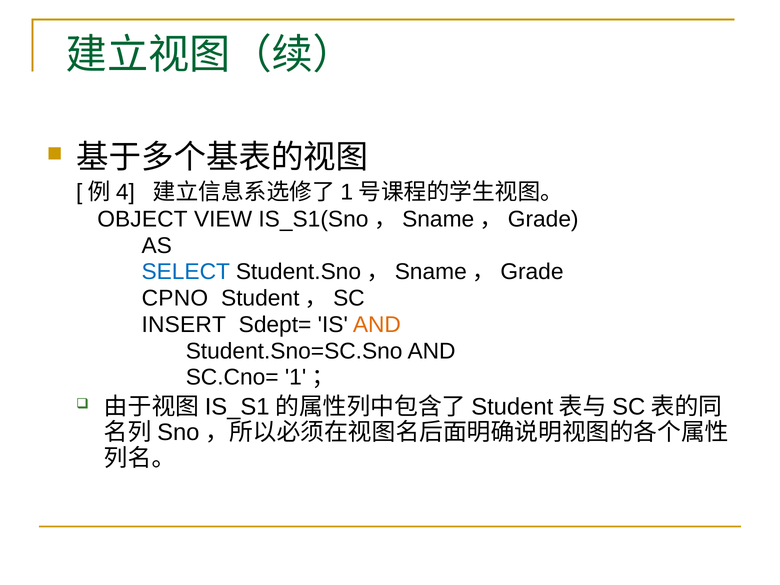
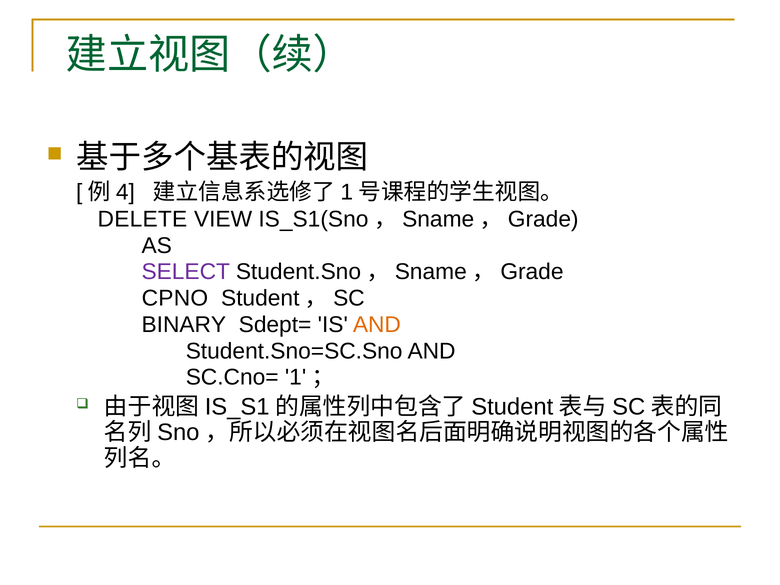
OBJECT: OBJECT -> DELETE (142, 219)
SELECT colour: blue -> purple (186, 272)
INSERT: INSERT -> BINARY (184, 325)
